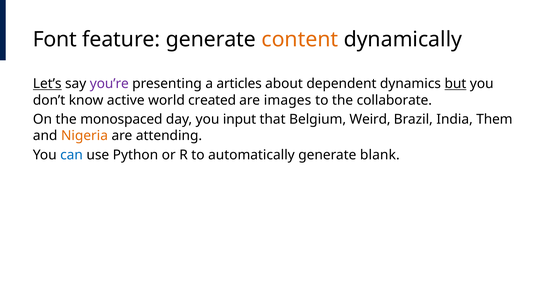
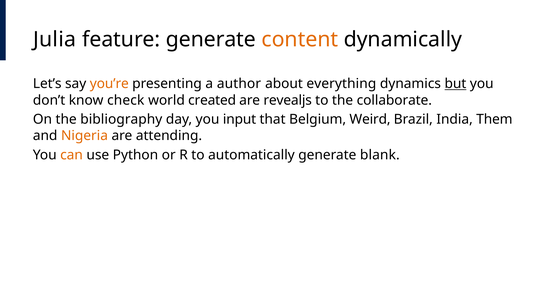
Font: Font -> Julia (55, 40)
Let’s underline: present -> none (47, 84)
you’re colour: purple -> orange (109, 84)
articles: articles -> author (239, 84)
dependent: dependent -> everything (341, 84)
active: active -> check (126, 100)
images: images -> revealjs (288, 100)
monospaced: monospaced -> bibliography (121, 119)
can colour: blue -> orange (72, 155)
